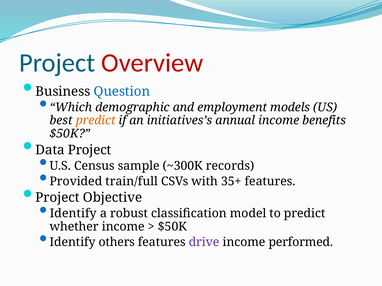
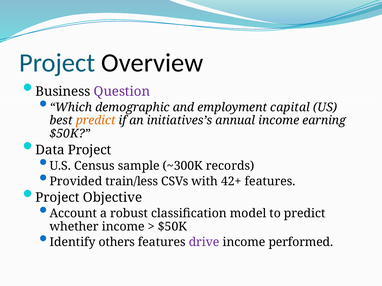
Overview colour: red -> black (152, 63)
Question colour: blue -> purple (122, 92)
models: models -> capital (290, 108)
benefits: benefits -> earning (324, 121)
train/full: train/full -> train/less (132, 182)
35+: 35+ -> 42+ (231, 182)
Identify: Identify -> Account (73, 214)
